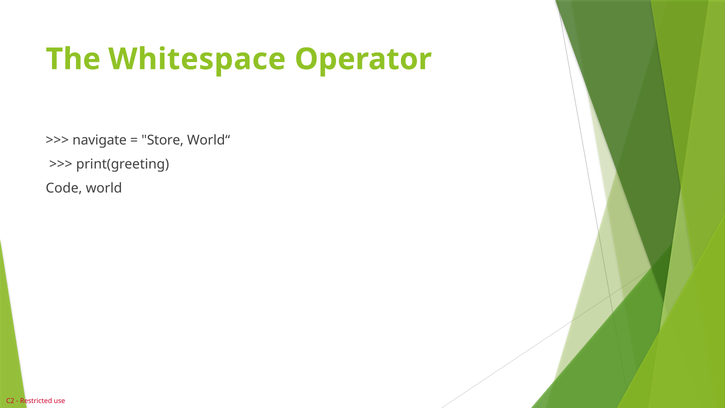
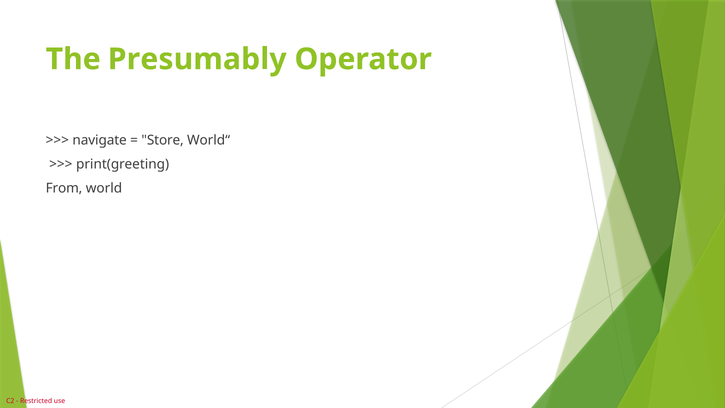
Whitespace: Whitespace -> Presumably (197, 59)
Code: Code -> From (64, 188)
